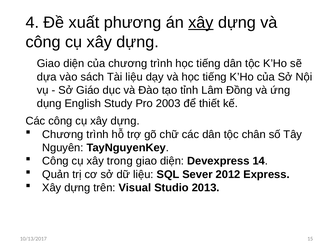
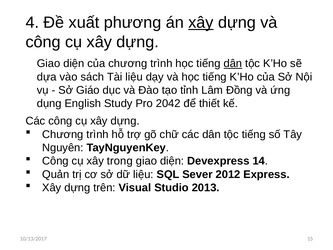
dân underline: none -> present (233, 63)
2003: 2003 -> 2042 (168, 103)
tộc chân: chân -> tiếng (254, 134)
